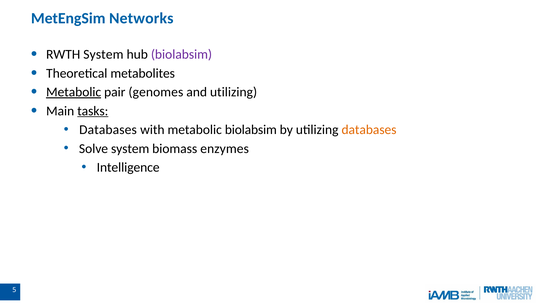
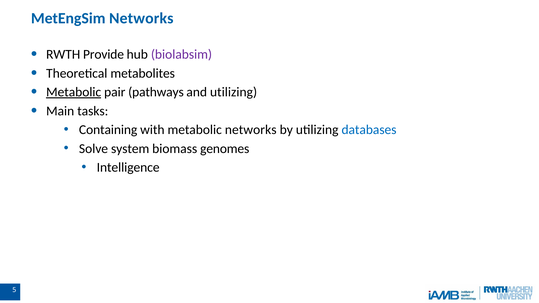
RWTH System: System -> Provide (104, 54)
genomes: genomes -> pathways (156, 92)
tasks underline: present -> none (93, 111)
Databases: Databases -> Containing (108, 130)
metabolic biolabsim: biolabsim -> networks (251, 130)
databases colour: orange -> blue (369, 130)
enzymes: enzymes -> genomes (225, 149)
